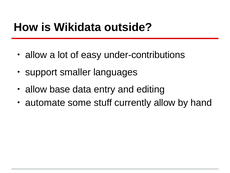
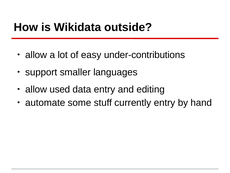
base: base -> used (60, 89)
currently allow: allow -> entry (165, 102)
